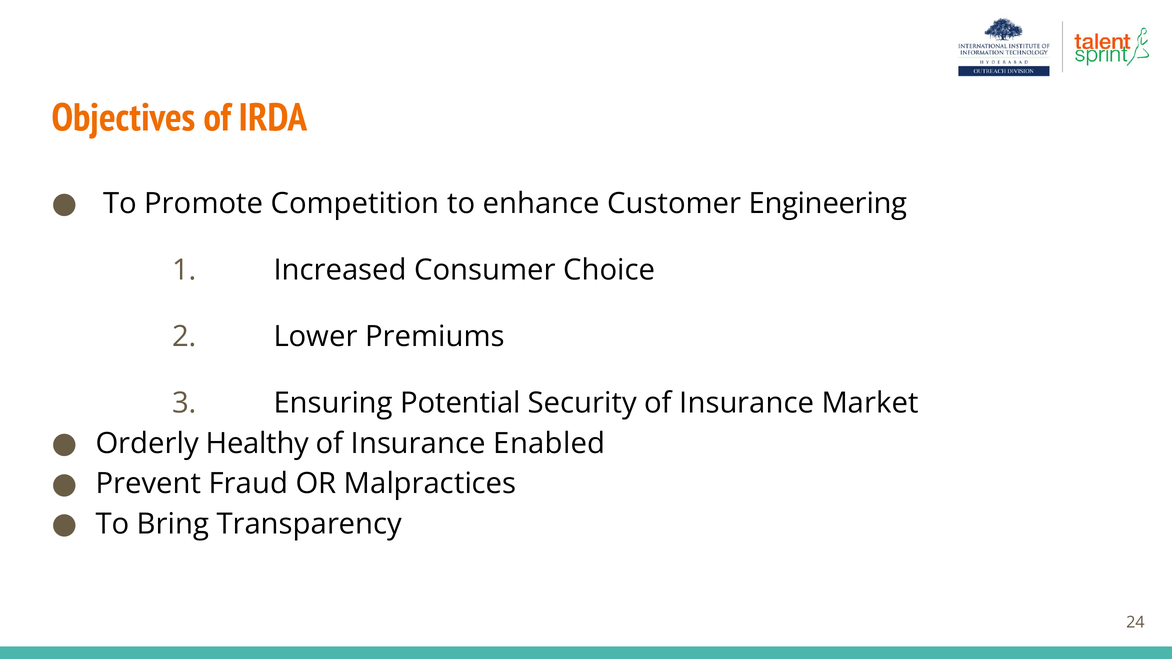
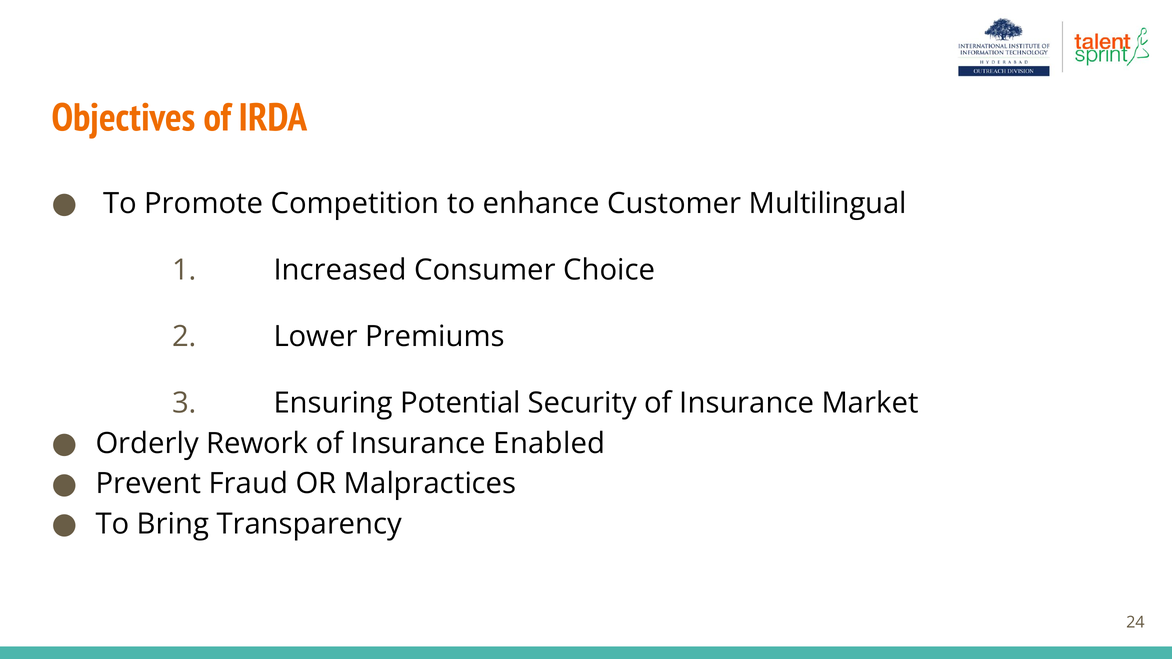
Engineering: Engineering -> Multilingual (828, 204)
Healthy: Healthy -> Rework (257, 444)
